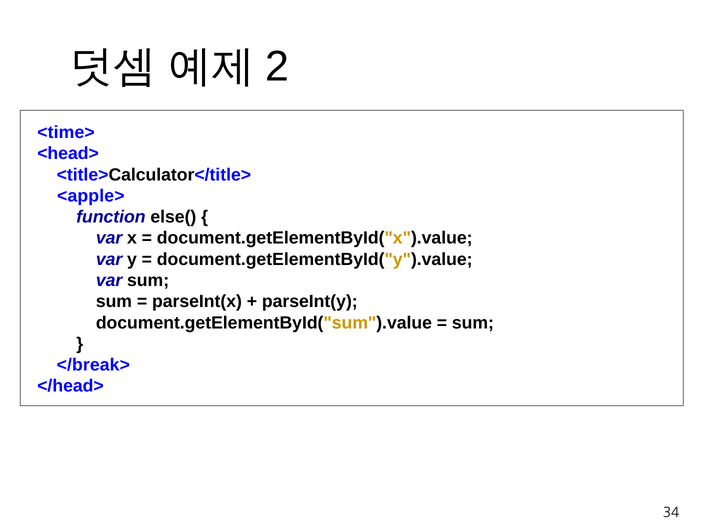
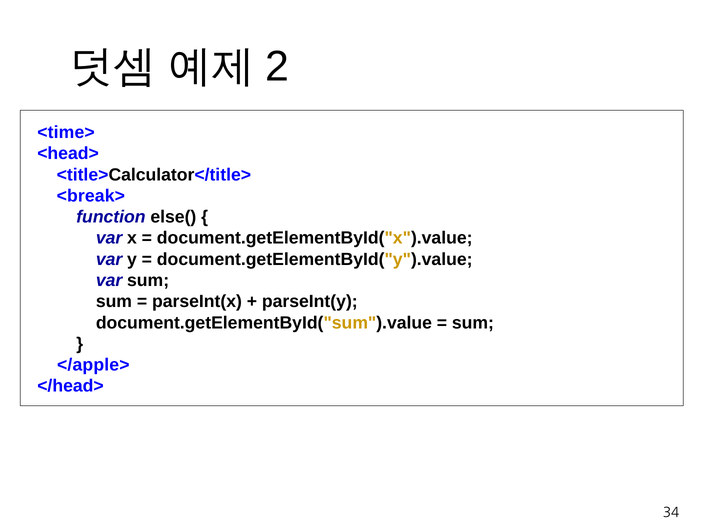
<apple>: <apple> -> <break> (91, 196)
</break>: </break> -> </apple> (93, 365)
